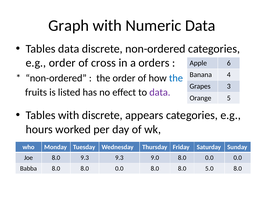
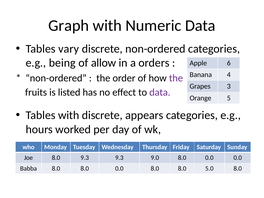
Tables data: data -> vary (69, 49)
e.g order: order -> being (62, 63)
cross: cross -> allow (104, 63)
the colour: blue -> purple (176, 78)
